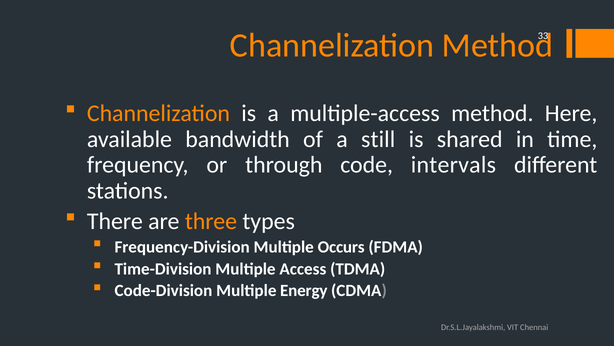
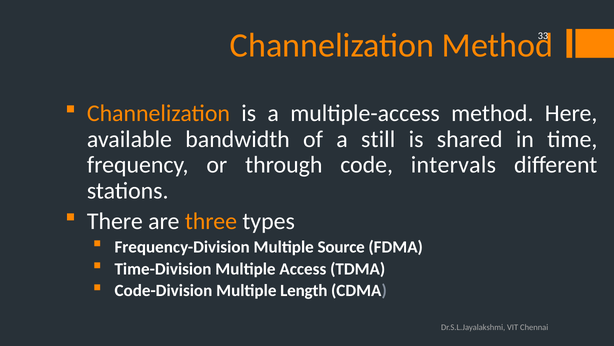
Occurs: Occurs -> Source (341, 247)
Energy: Energy -> Length (304, 290)
